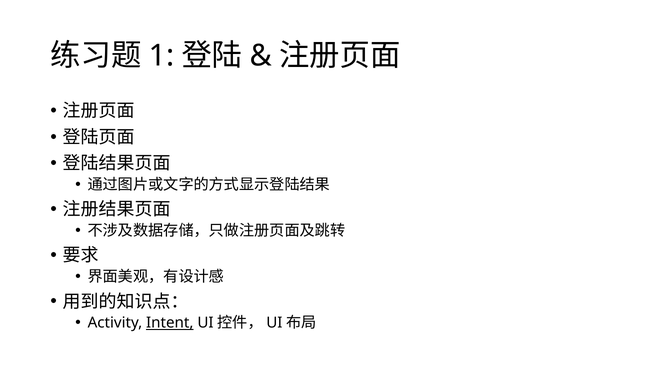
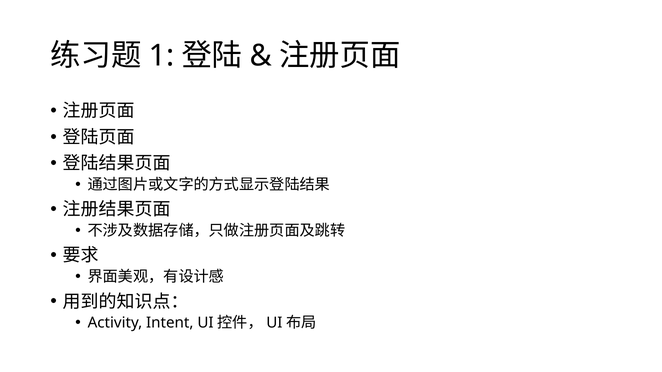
Intent underline: present -> none (170, 323)
